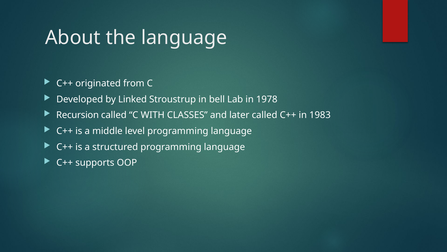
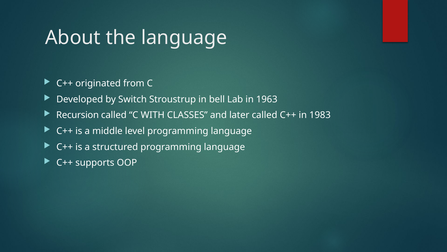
Linked: Linked -> Switch (132, 99)
1978: 1978 -> 1963 (267, 99)
